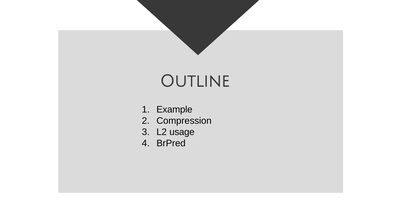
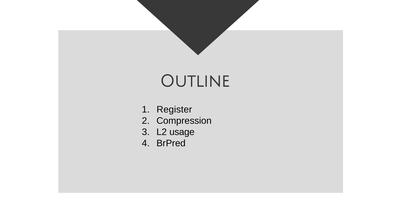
Example: Example -> Register (174, 109)
